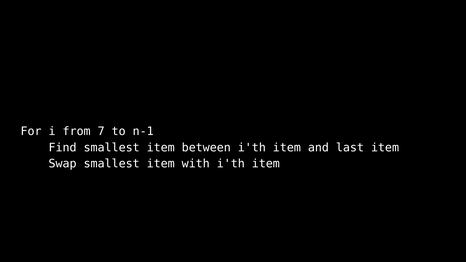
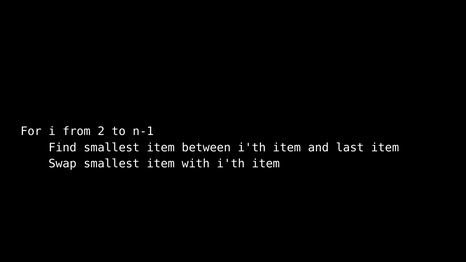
7: 7 -> 2 (101, 132)
